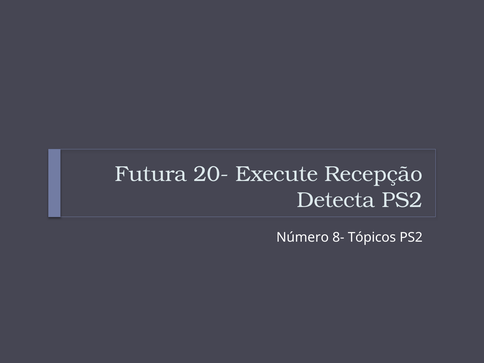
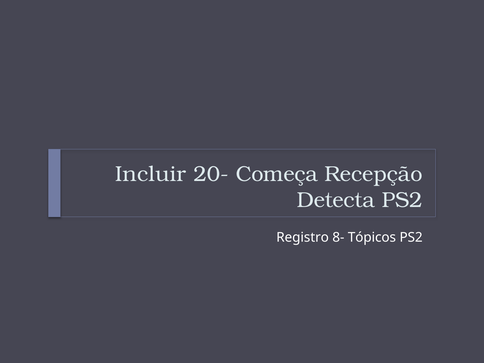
Futura: Futura -> Incluir (151, 174)
Execute: Execute -> Começa (277, 174)
Número: Número -> Registro (303, 237)
